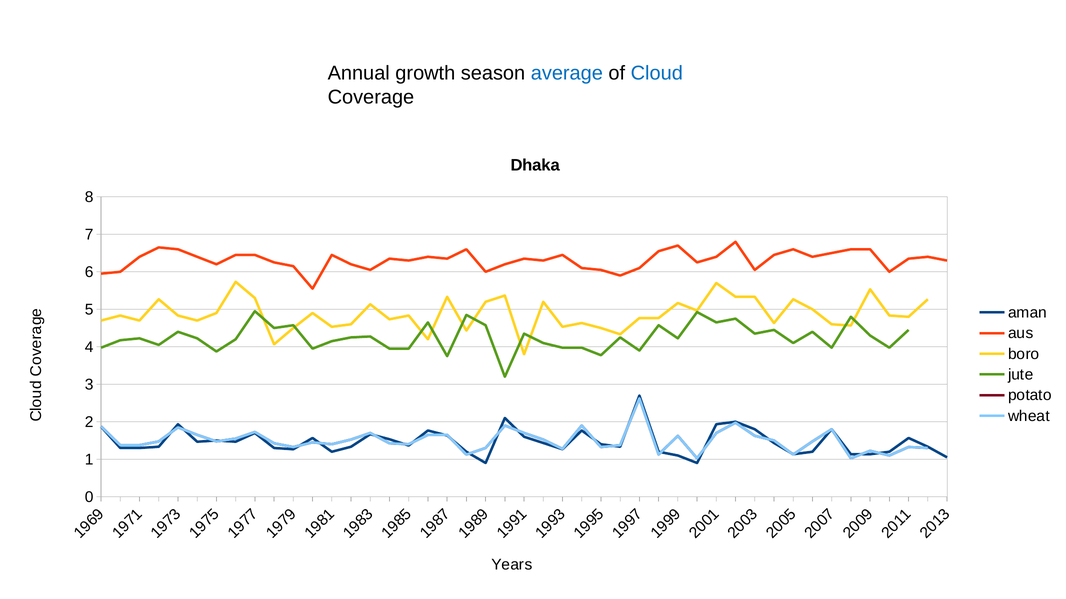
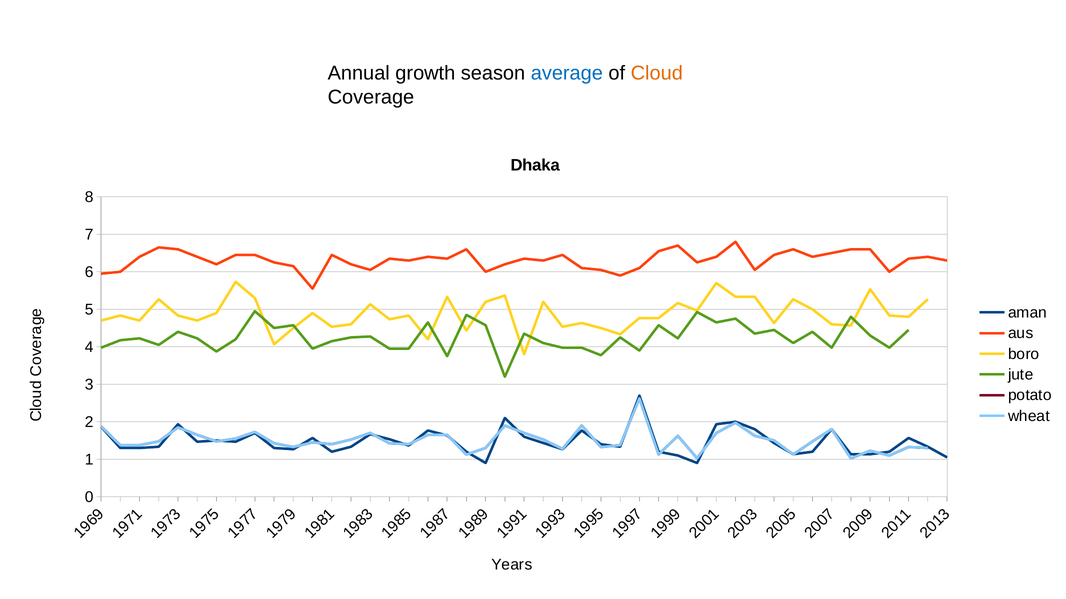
Cloud colour: blue -> orange (657, 73)
